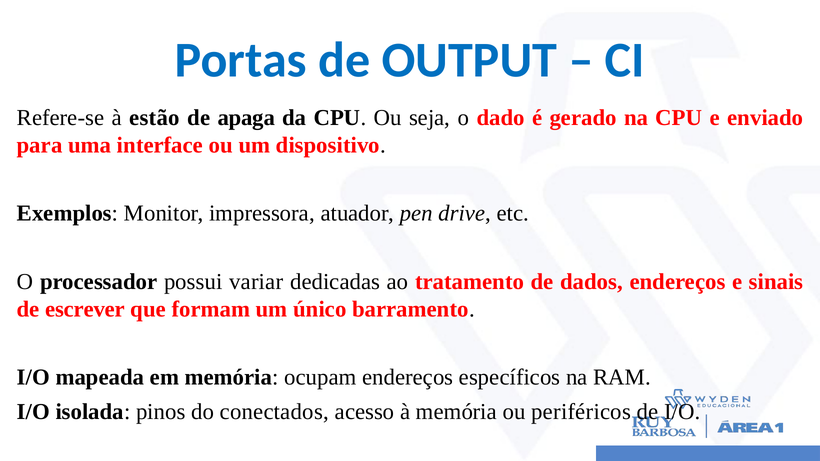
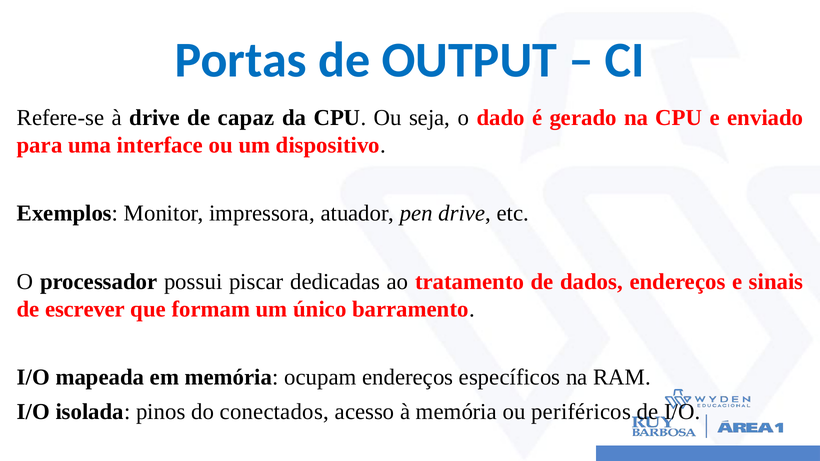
à estão: estão -> drive (155, 118)
apaga: apaga -> capaz (246, 118)
variar: variar -> piscar (256, 282)
